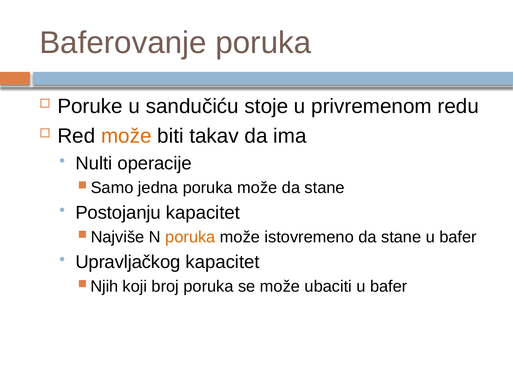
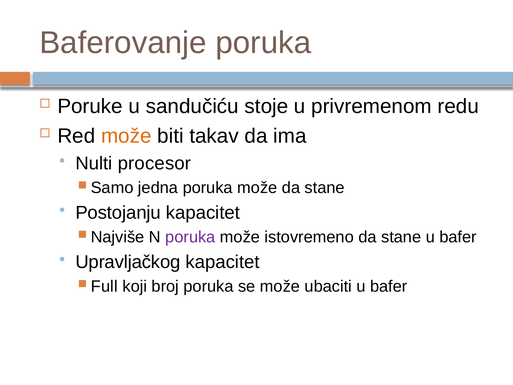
operacije: operacije -> procesor (154, 163)
poruka colour: orange -> purple (190, 237)
Njih: Njih -> Full (104, 286)
